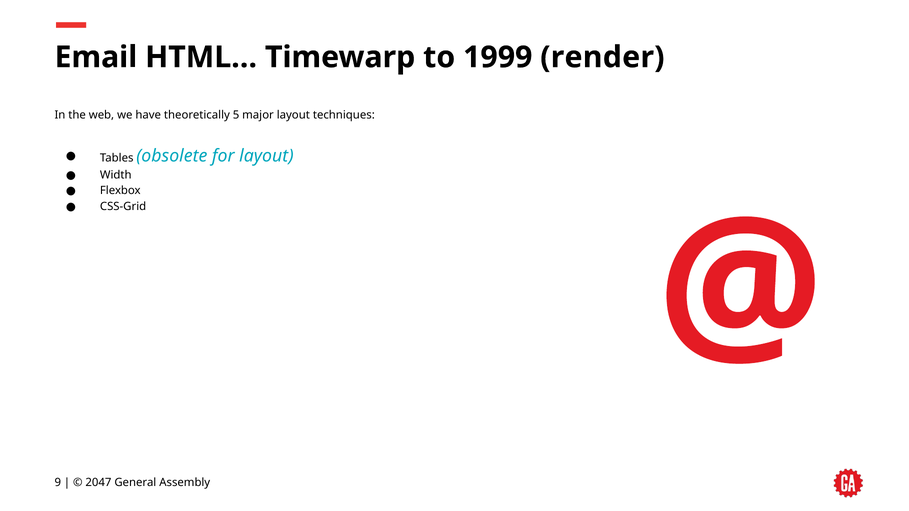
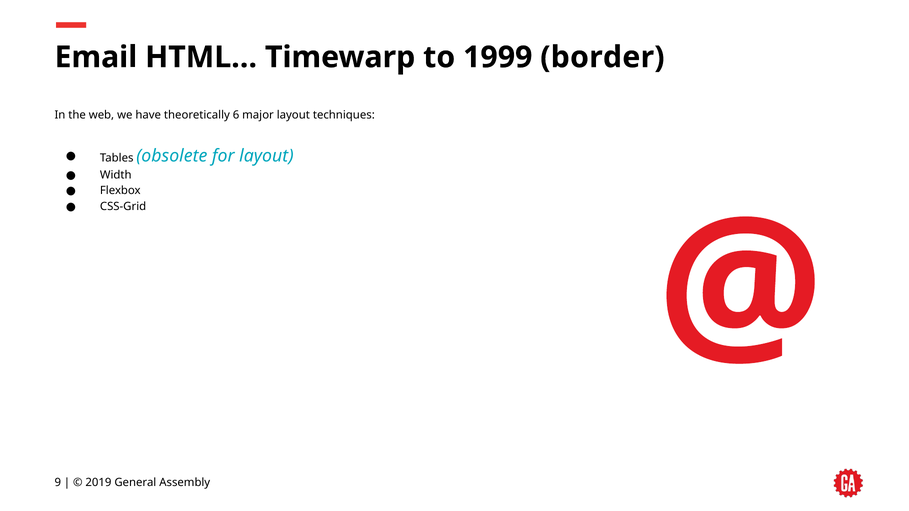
render: render -> border (602, 57)
5: 5 -> 6 (236, 115)
2047: 2047 -> 2019 (98, 483)
